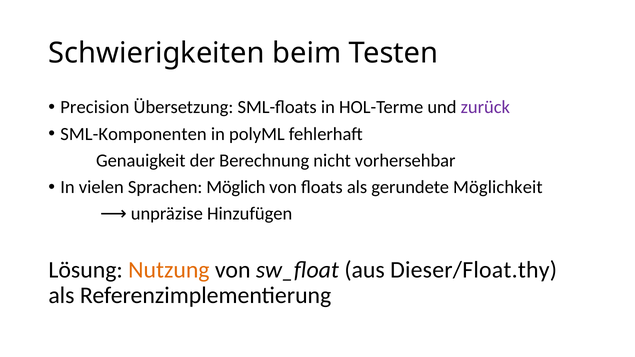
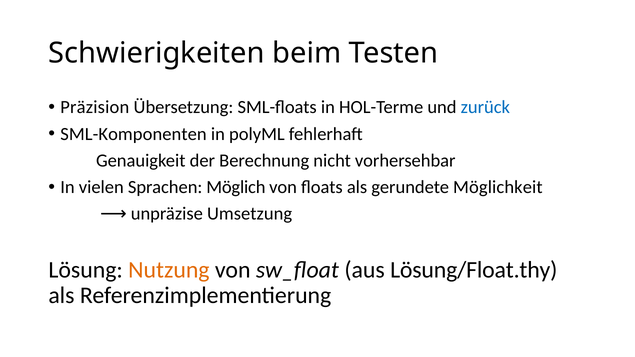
Precision: Precision -> Präzision (95, 107)
zurück colour: purple -> blue (485, 107)
Hinzufügen: Hinzufügen -> Umsetzung (250, 214)
Dieser/Float.thy: Dieser/Float.thy -> Lösung/Float.thy (474, 270)
